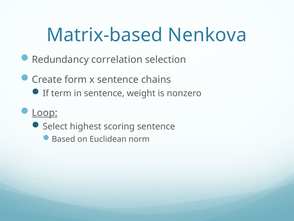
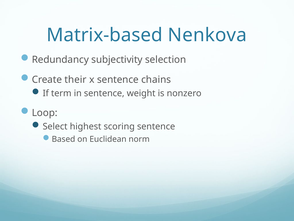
correlation: correlation -> subjectivity (117, 59)
form: form -> their (76, 79)
Loop underline: present -> none (45, 113)
